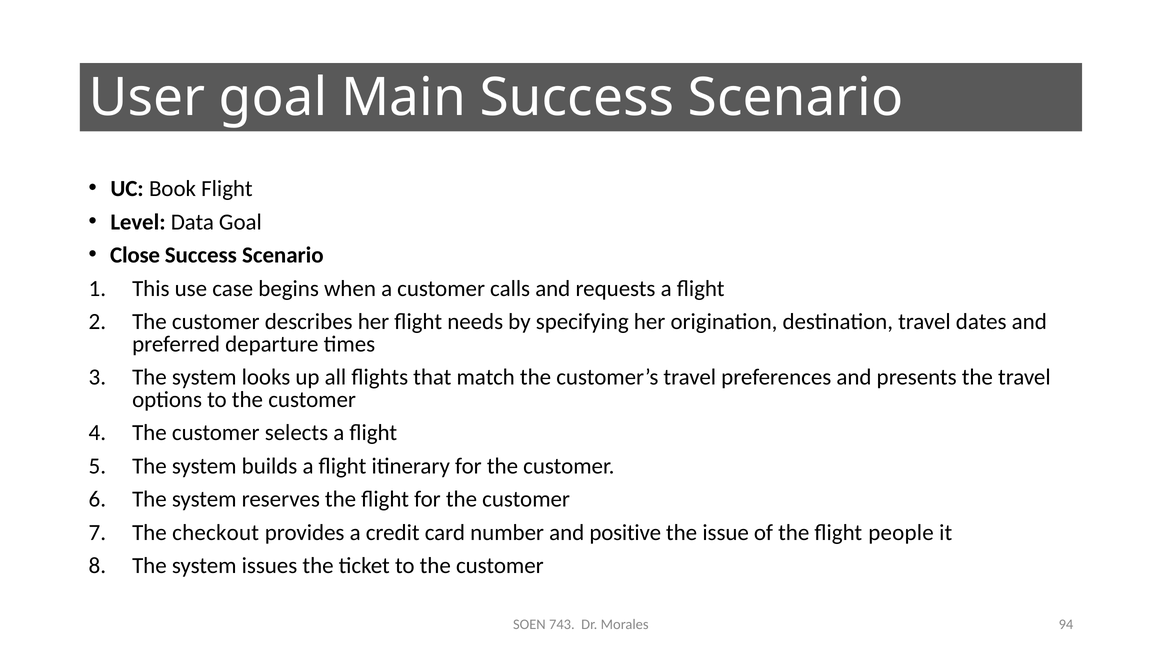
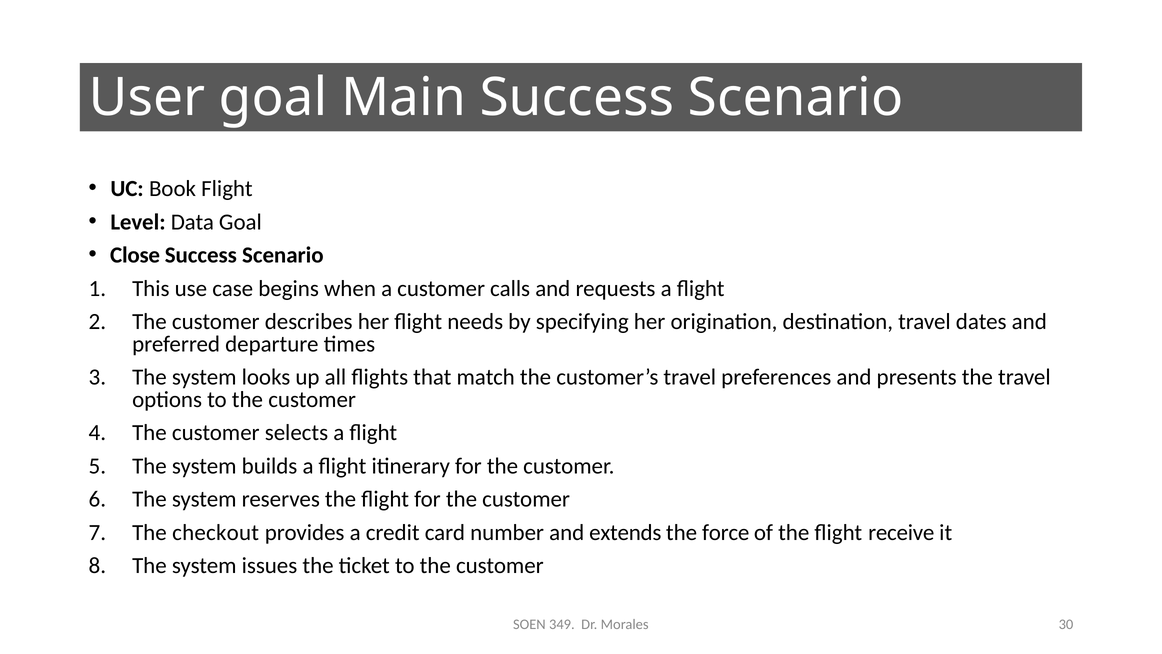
positive: positive -> extends (625, 532)
issue: issue -> force (726, 532)
people: people -> receive (901, 532)
743: 743 -> 349 (562, 624)
94: 94 -> 30 (1066, 624)
